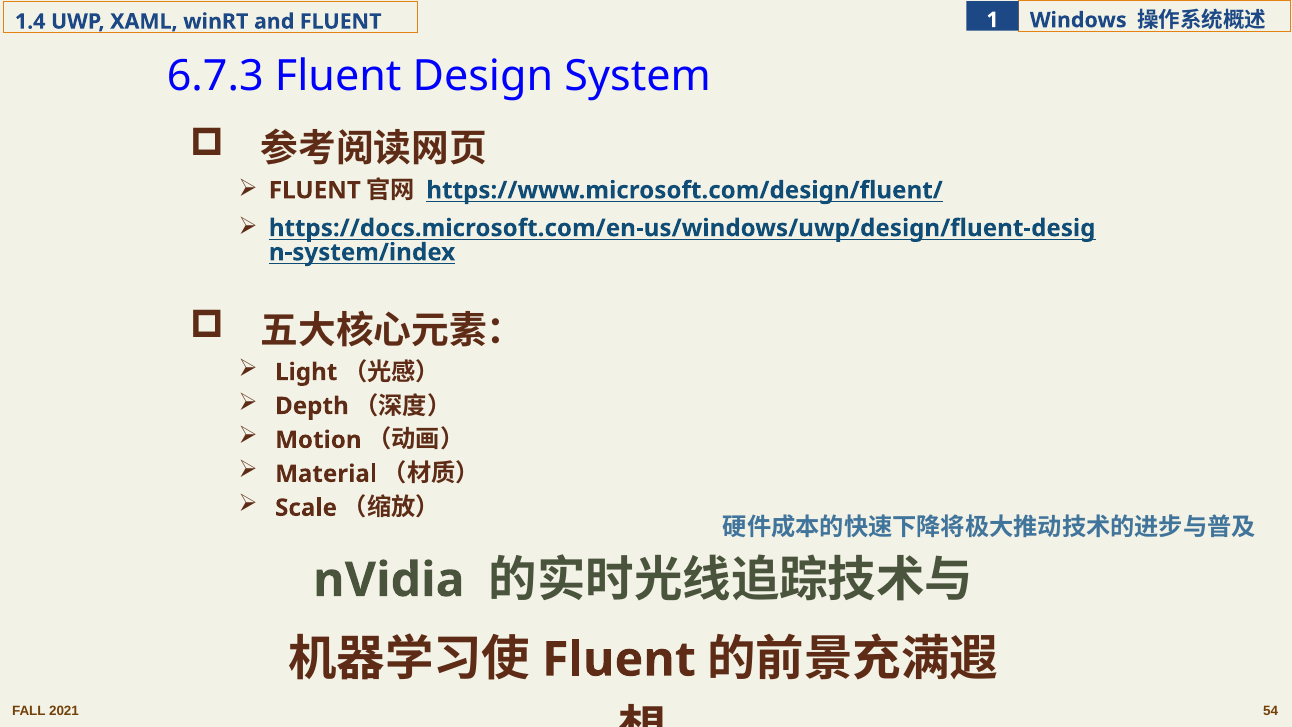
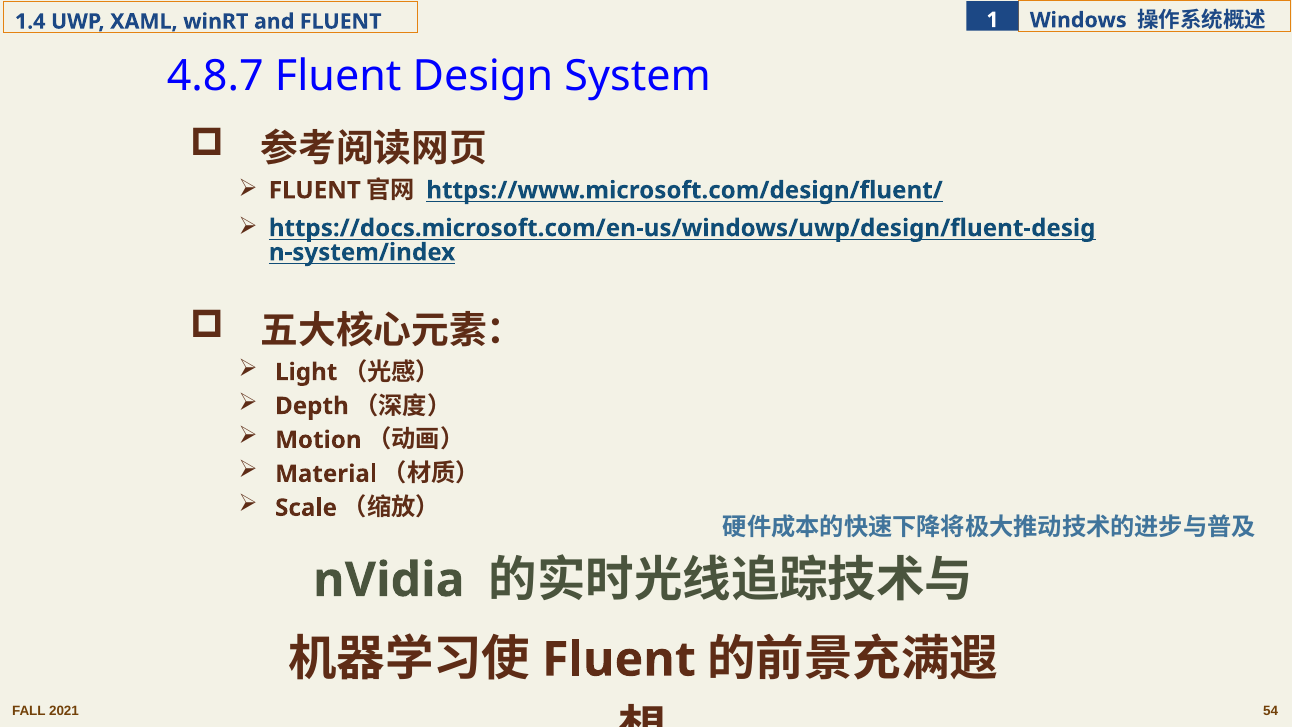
6.7.3: 6.7.3 -> 4.8.7 (215, 77)
